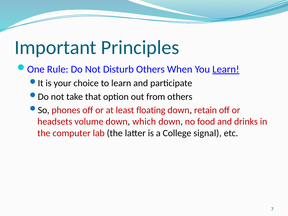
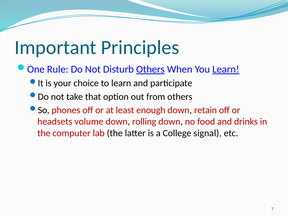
Others underline: none -> present (150, 69)
floating: floating -> enough (151, 110)
which: which -> rolling (144, 122)
